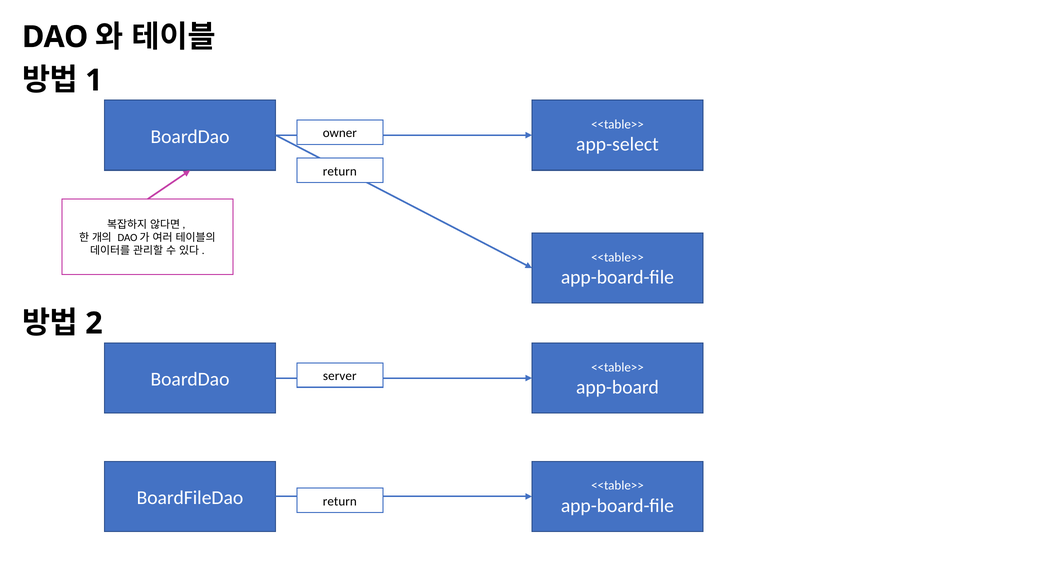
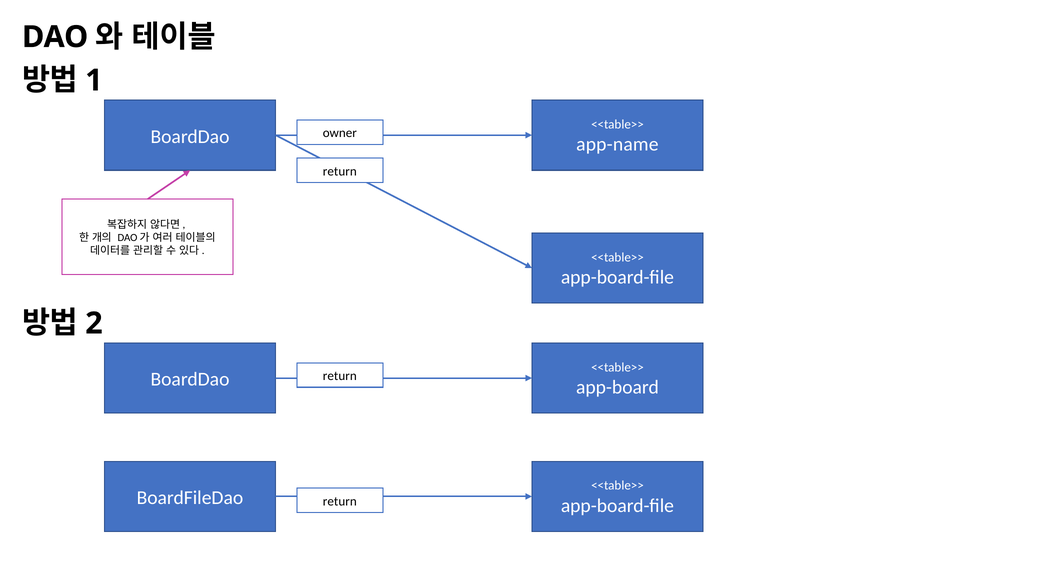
app-select: app-select -> app-name (617, 144)
server: server -> return (340, 376)
